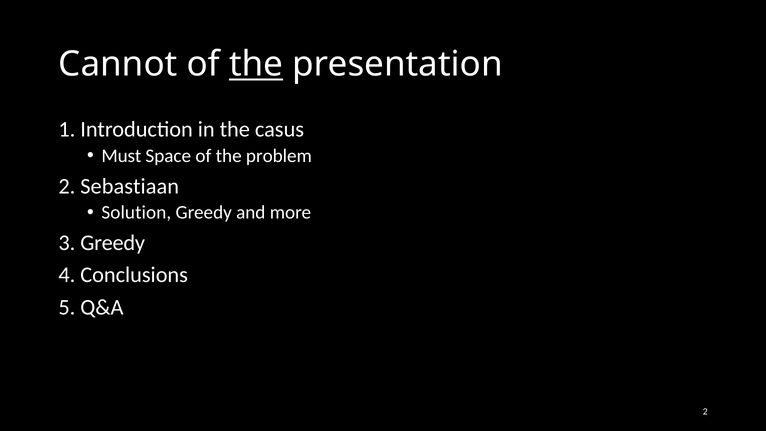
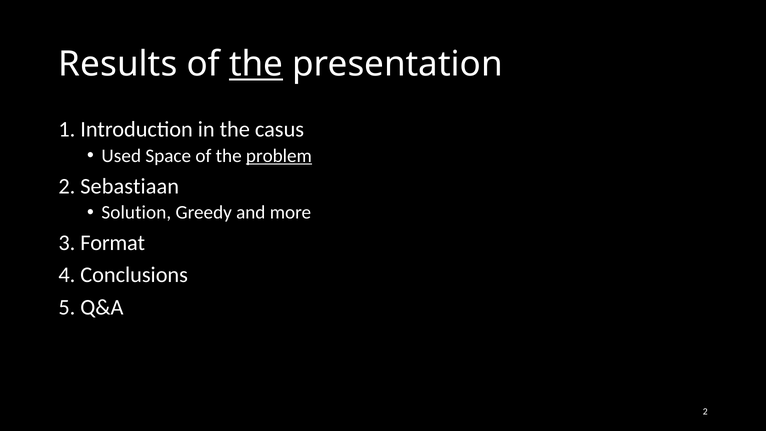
Cannot: Cannot -> Results (118, 64)
Must: Must -> Used (121, 156)
problem underline: none -> present (279, 156)
3 Greedy: Greedy -> Format (113, 243)
